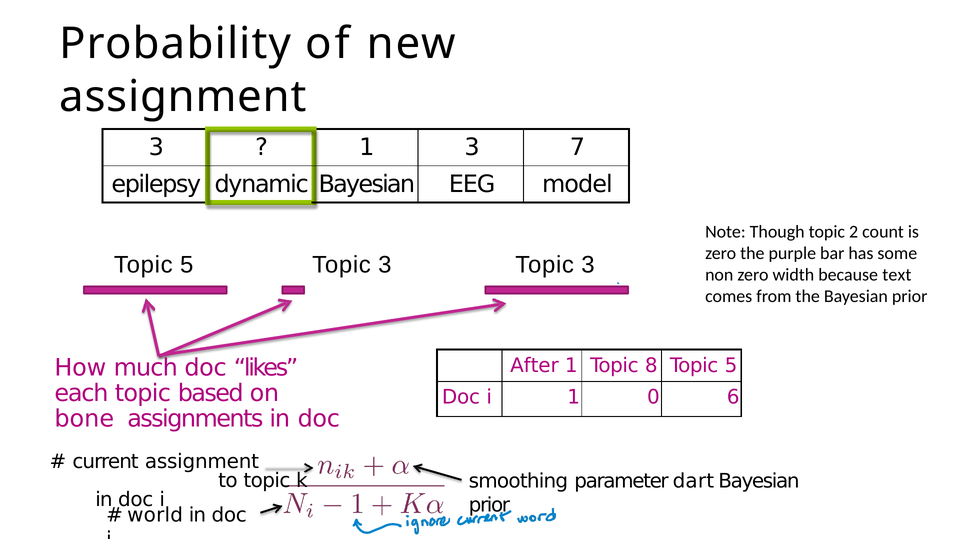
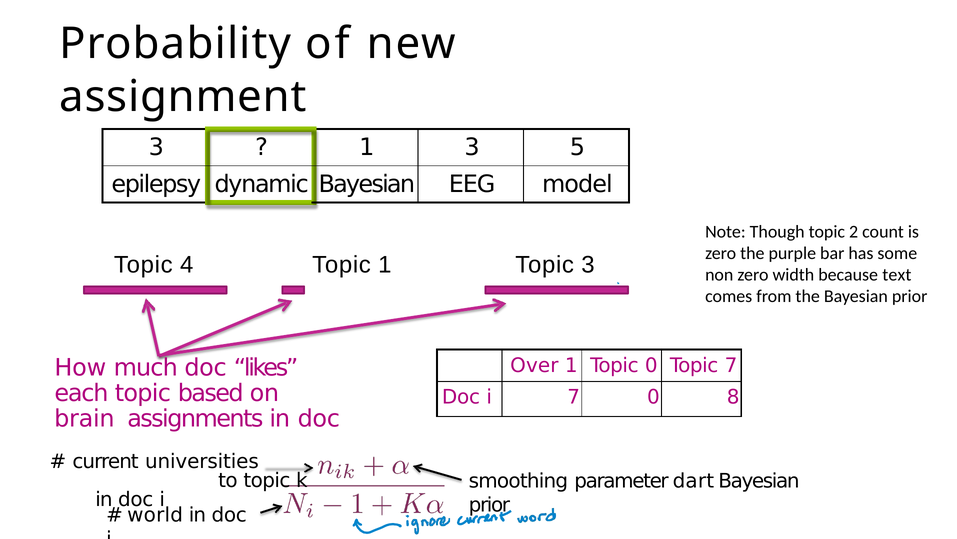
7: 7 -> 5 (577, 147)
5: 5 -> 4 (187, 265)
3: 3 -> 1 (385, 265)
After: After -> Over (534, 365)
Topic 8: 8 -> 0 (651, 365)
5: 5 -> 7 (731, 365)
i 1: 1 -> 7 (574, 397)
6: 6 -> 8 (733, 397)
bone: bone -> brain (84, 418)
current assignment: assignment -> universities (202, 461)
